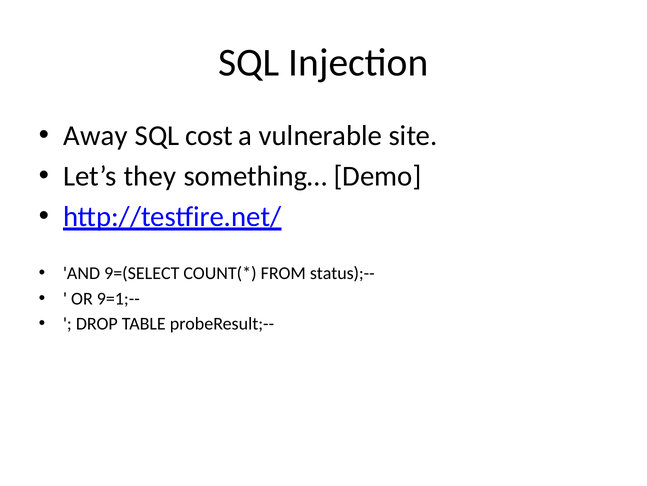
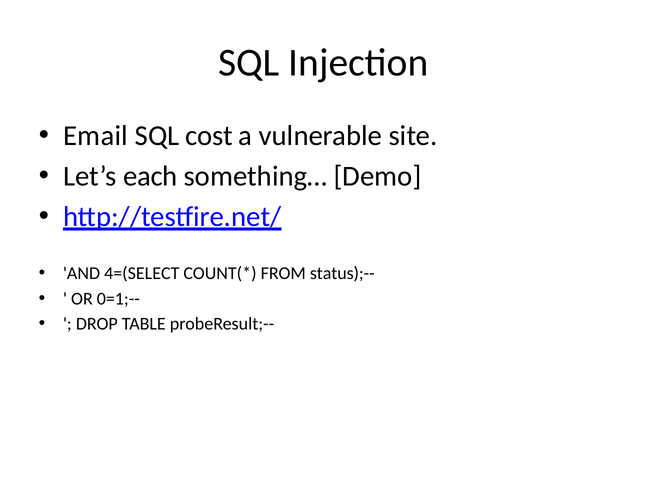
Away: Away -> Email (96, 136)
they: they -> each (150, 176)
9=(SELECT: 9=(SELECT -> 4=(SELECT (142, 273)
9=1;--: 9=1;-- -> 0=1;-- (118, 298)
